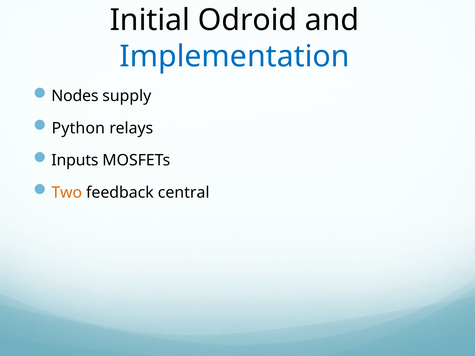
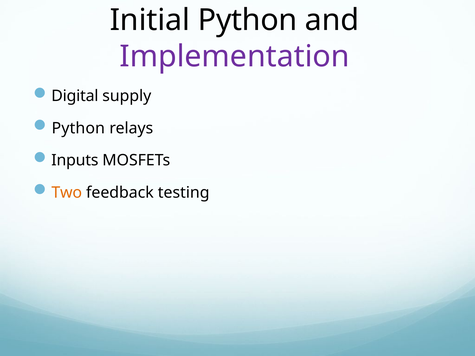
Initial Odroid: Odroid -> Python (248, 20)
Implementation colour: blue -> purple (235, 57)
Nodes: Nodes -> Digital (75, 96)
central: central -> testing (184, 193)
